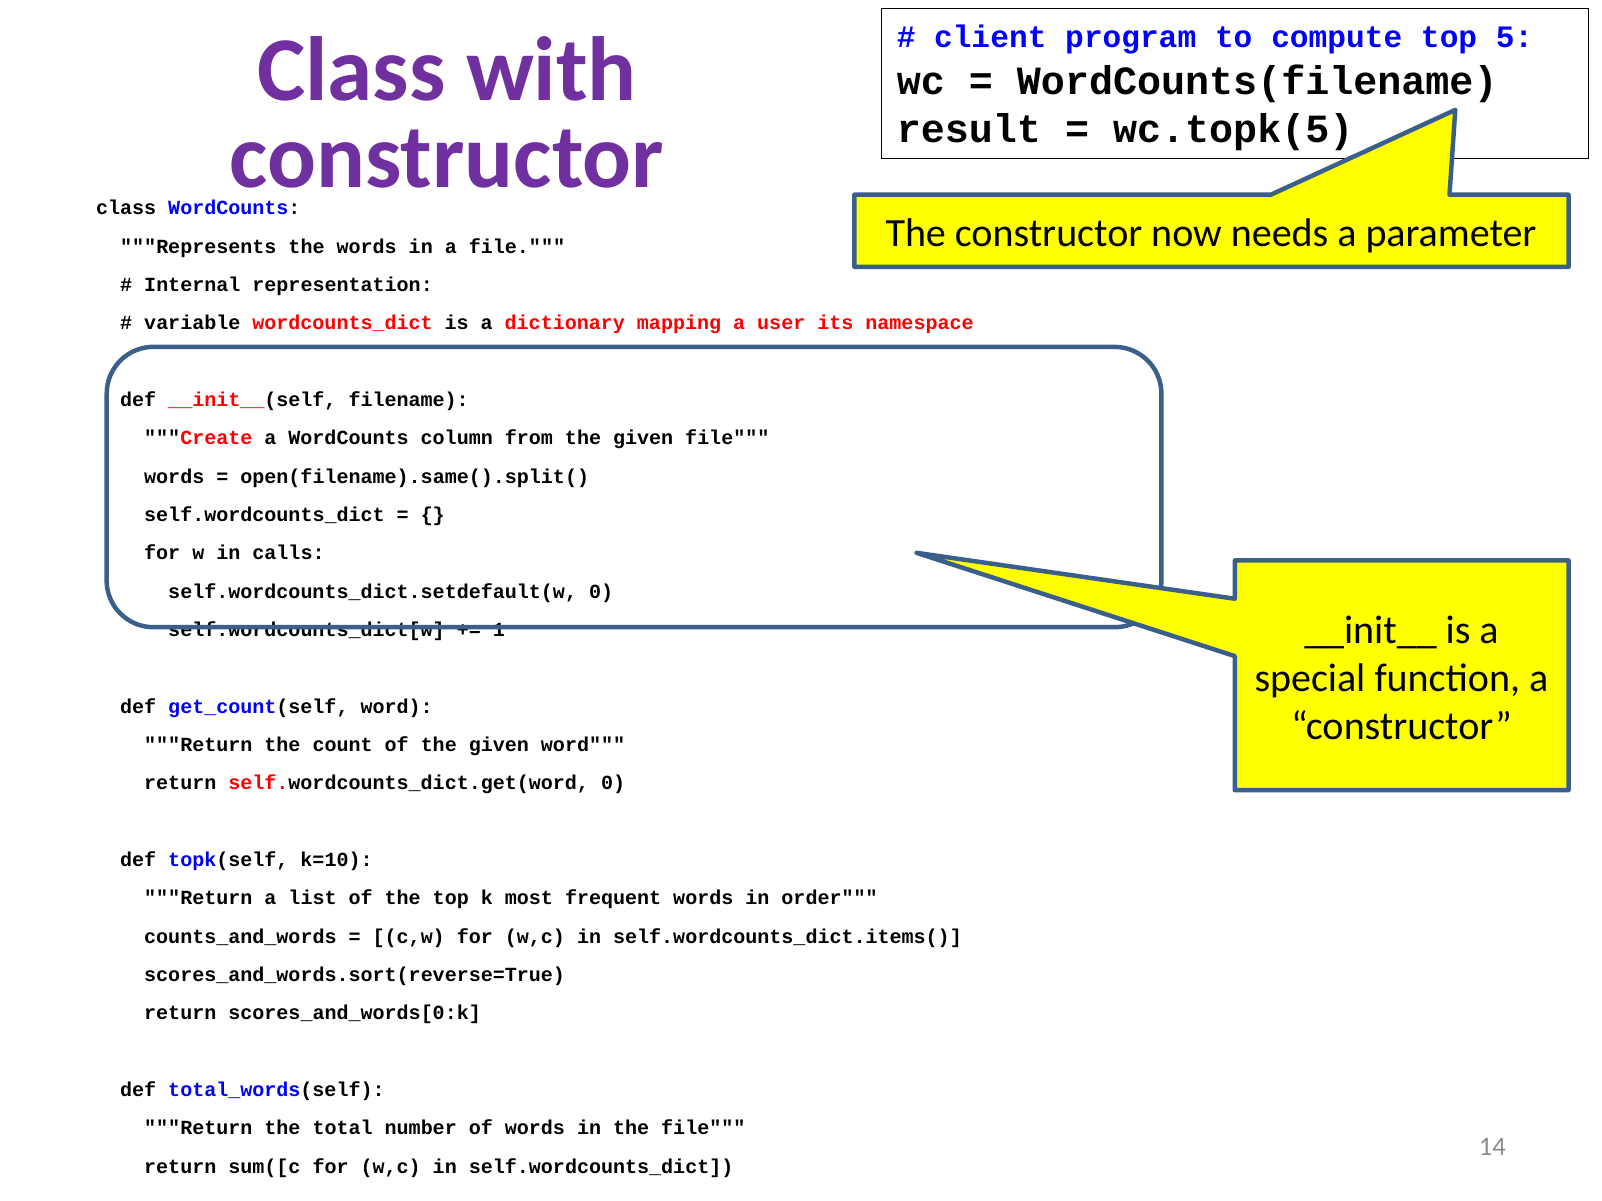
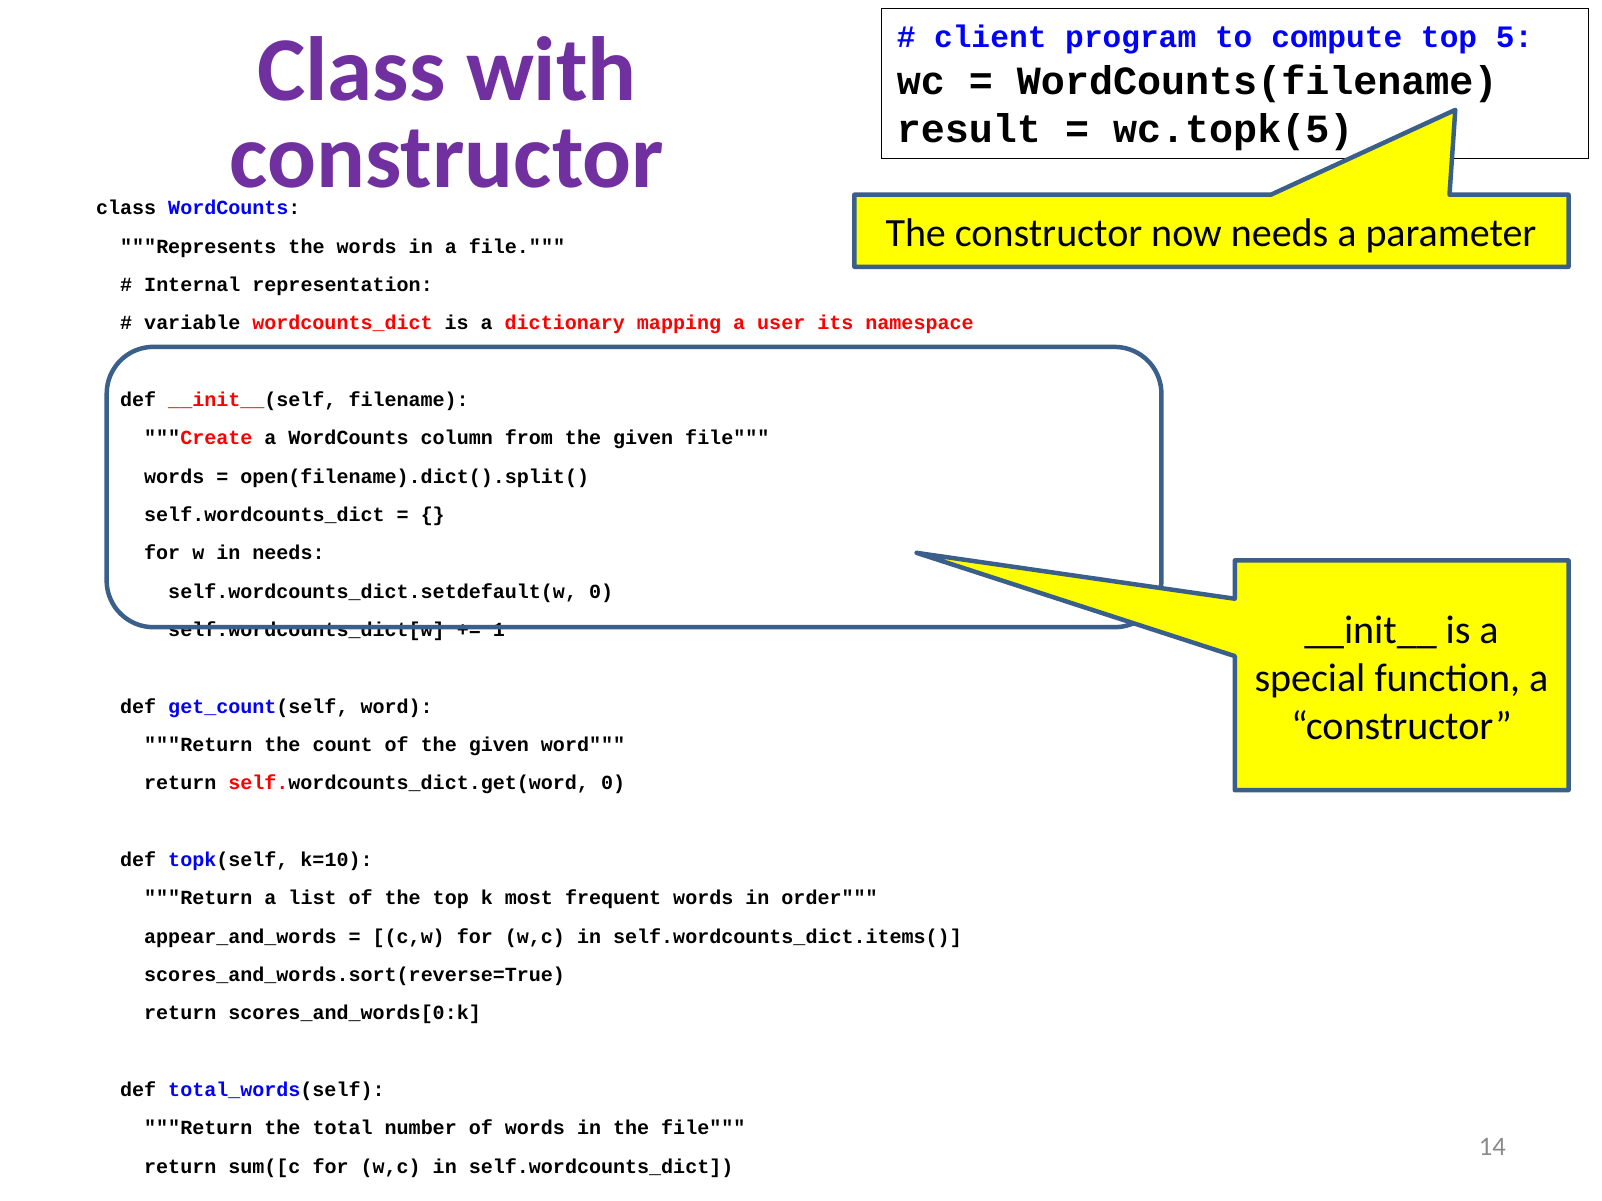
open(filename).same().split(: open(filename).same().split( -> open(filename).dict().split( (415, 477)
in calls: calls -> needs (288, 553)
counts_and_words: counts_and_words -> appear_and_words (240, 937)
